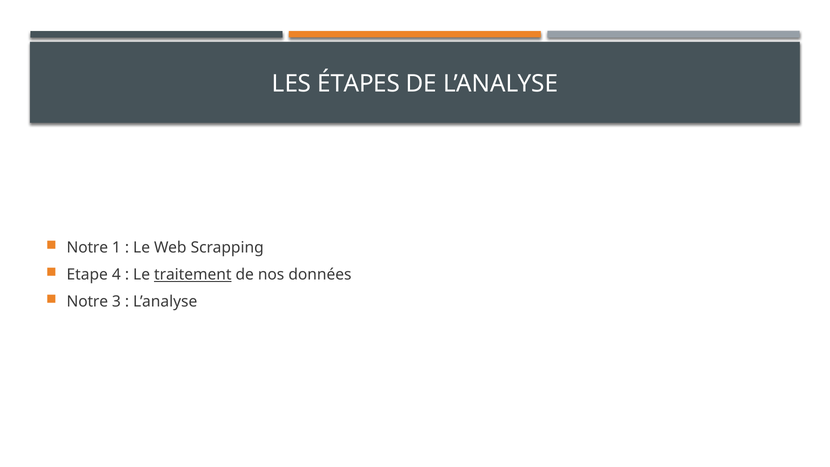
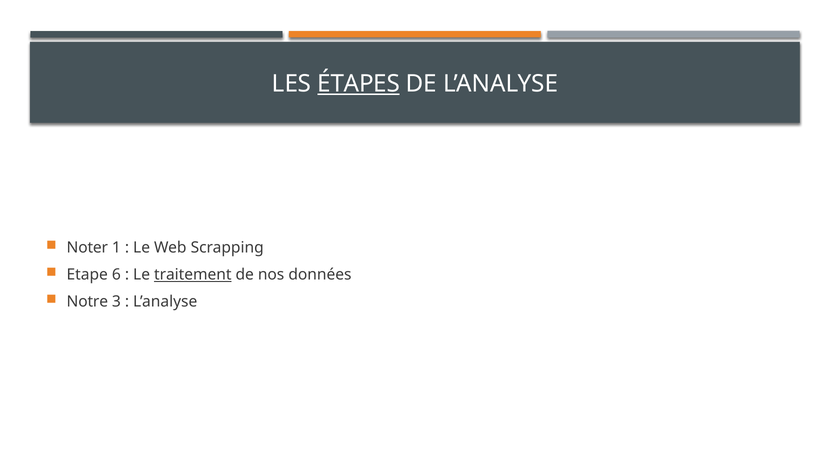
ÉTAPES underline: none -> present (359, 84)
Notre: Notre -> Noter (87, 248)
4: 4 -> 6 (116, 275)
